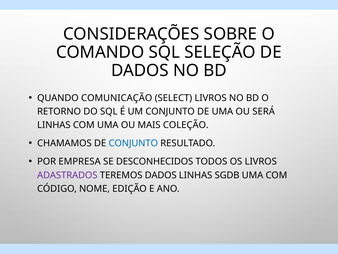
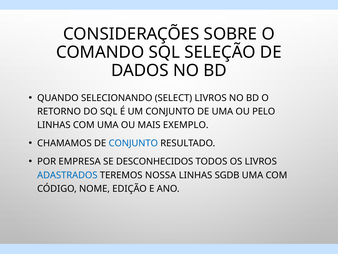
COMUNICAÇÃO: COMUNICAÇÃO -> SELECIONANDO (117, 98)
SERÁ: SERÁ -> PELO (264, 111)
COLEÇÃO: COLEÇÃO -> EXEMPLO (186, 125)
ADASTRADOS colour: purple -> blue (67, 175)
TEREMOS DADOS: DADOS -> NOSSA (161, 175)
